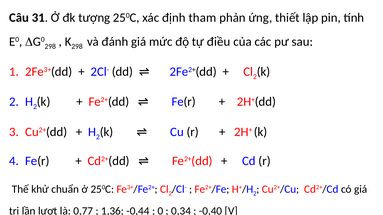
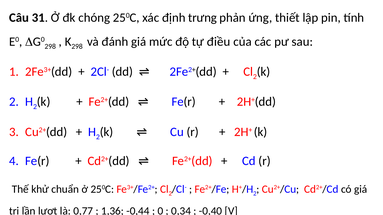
tượng: tượng -> chóng (94, 18)
tham: tham -> trưng (203, 18)
